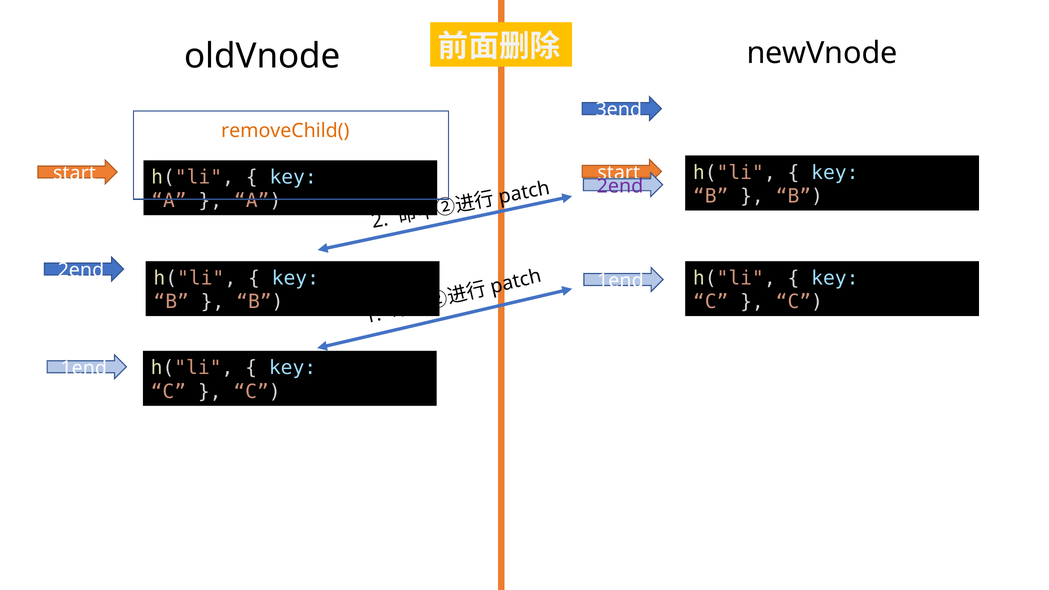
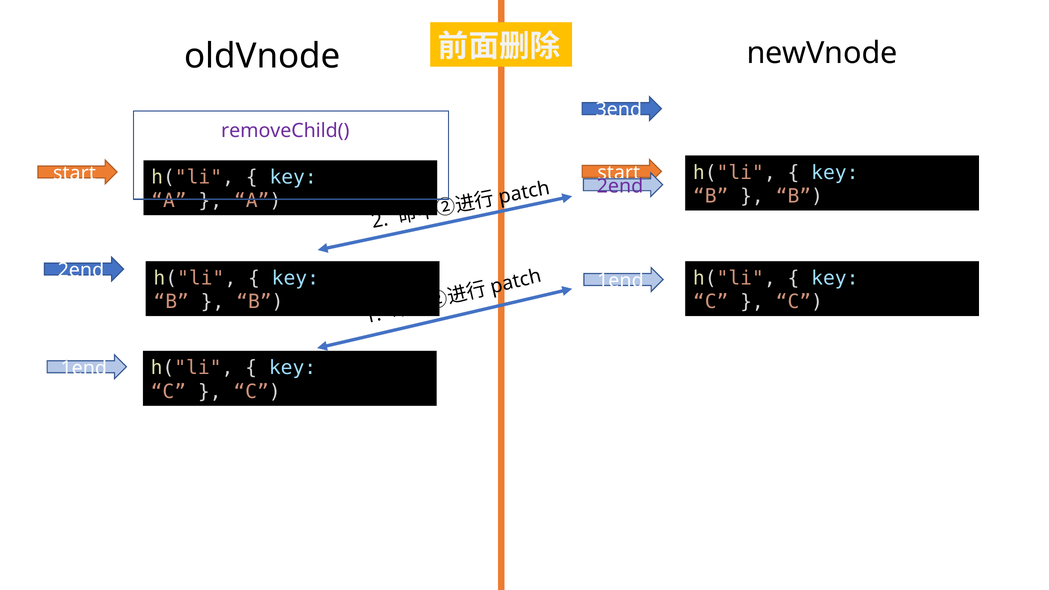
removeChild( colour: orange -> purple (285, 131)
